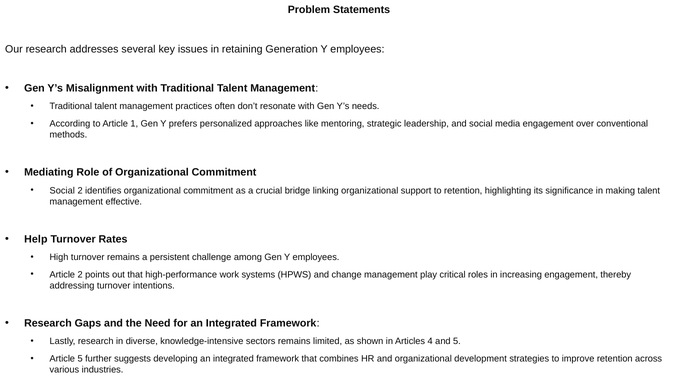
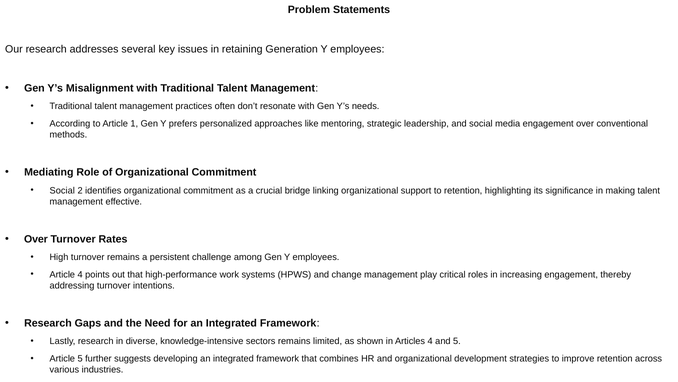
Help: Help -> Over (36, 239)
Article 2: 2 -> 4 (80, 274)
